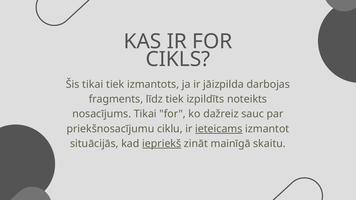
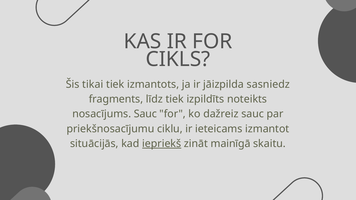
darbojas: darbojas -> sasniedz (268, 84)
nosacījums Tikai: Tikai -> Sauc (145, 114)
ieteicams underline: present -> none (219, 129)
